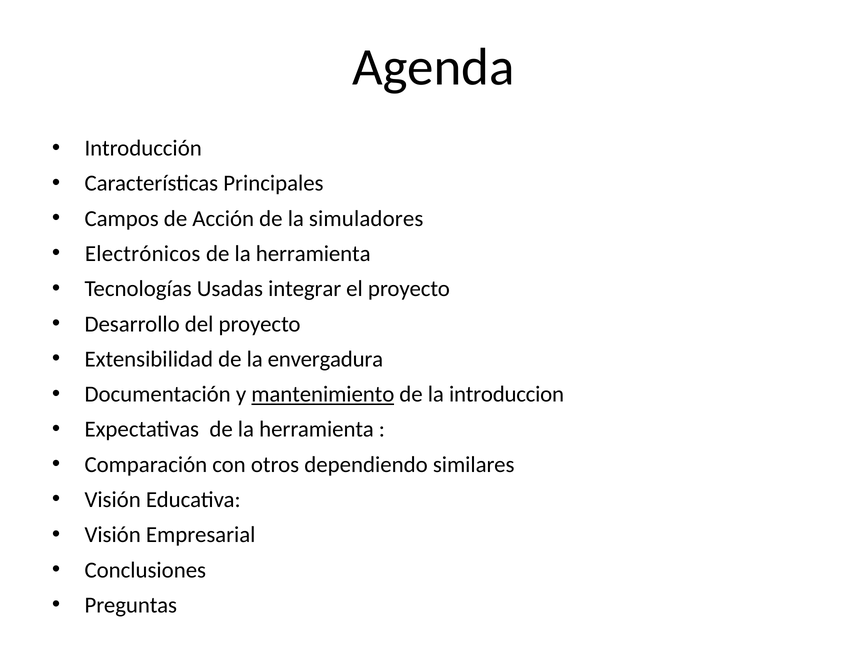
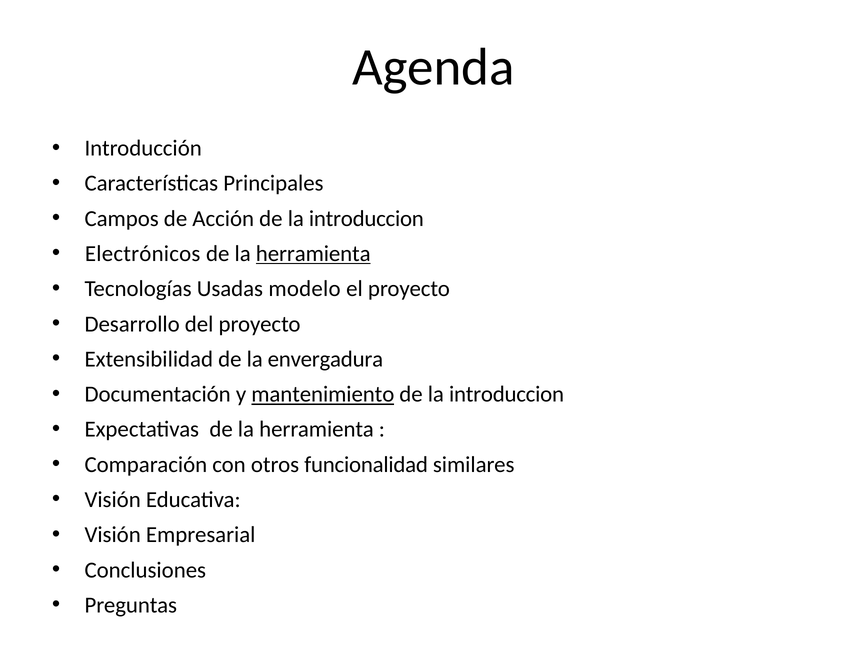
Acción de la simuladores: simuladores -> introduccion (366, 219)
herramienta underline: none -> present (313, 254)
integrar: integrar -> modelo (305, 289)
dependiendo: dependiendo -> funcionalidad (366, 465)
